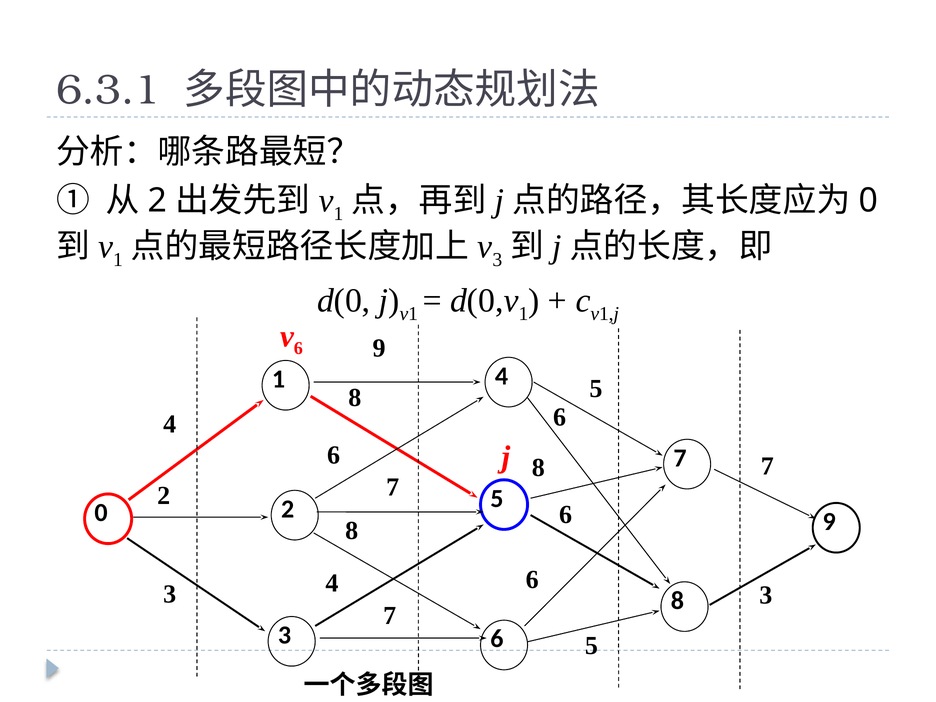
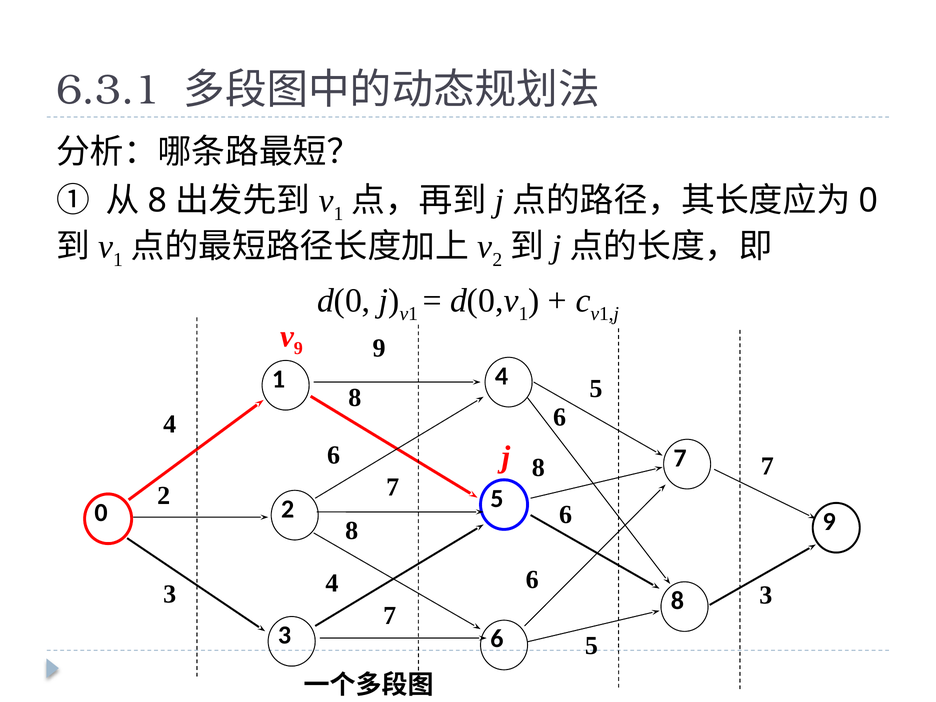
2: 2 -> 8 (157, 200)
3: 3 -> 2 (497, 260)
6: 6 -> 9 (298, 349)
